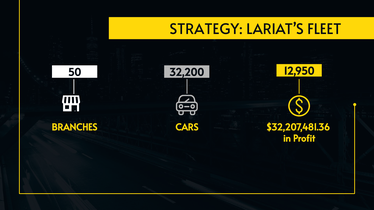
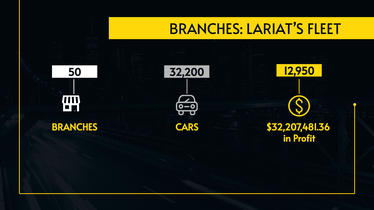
STRATEGY: STRATEGY -> BRANCHES (206, 29)
